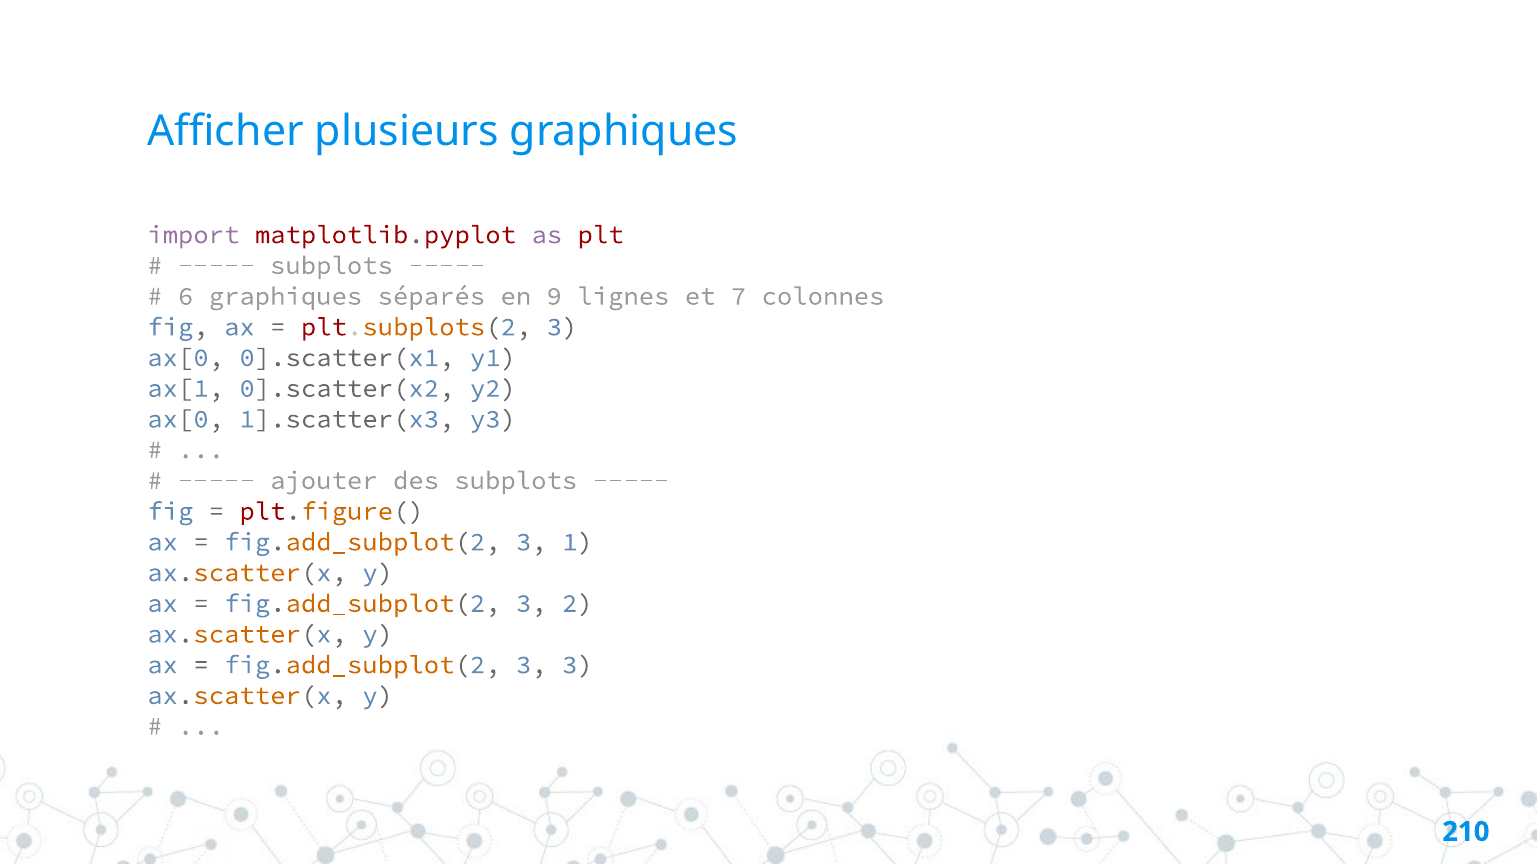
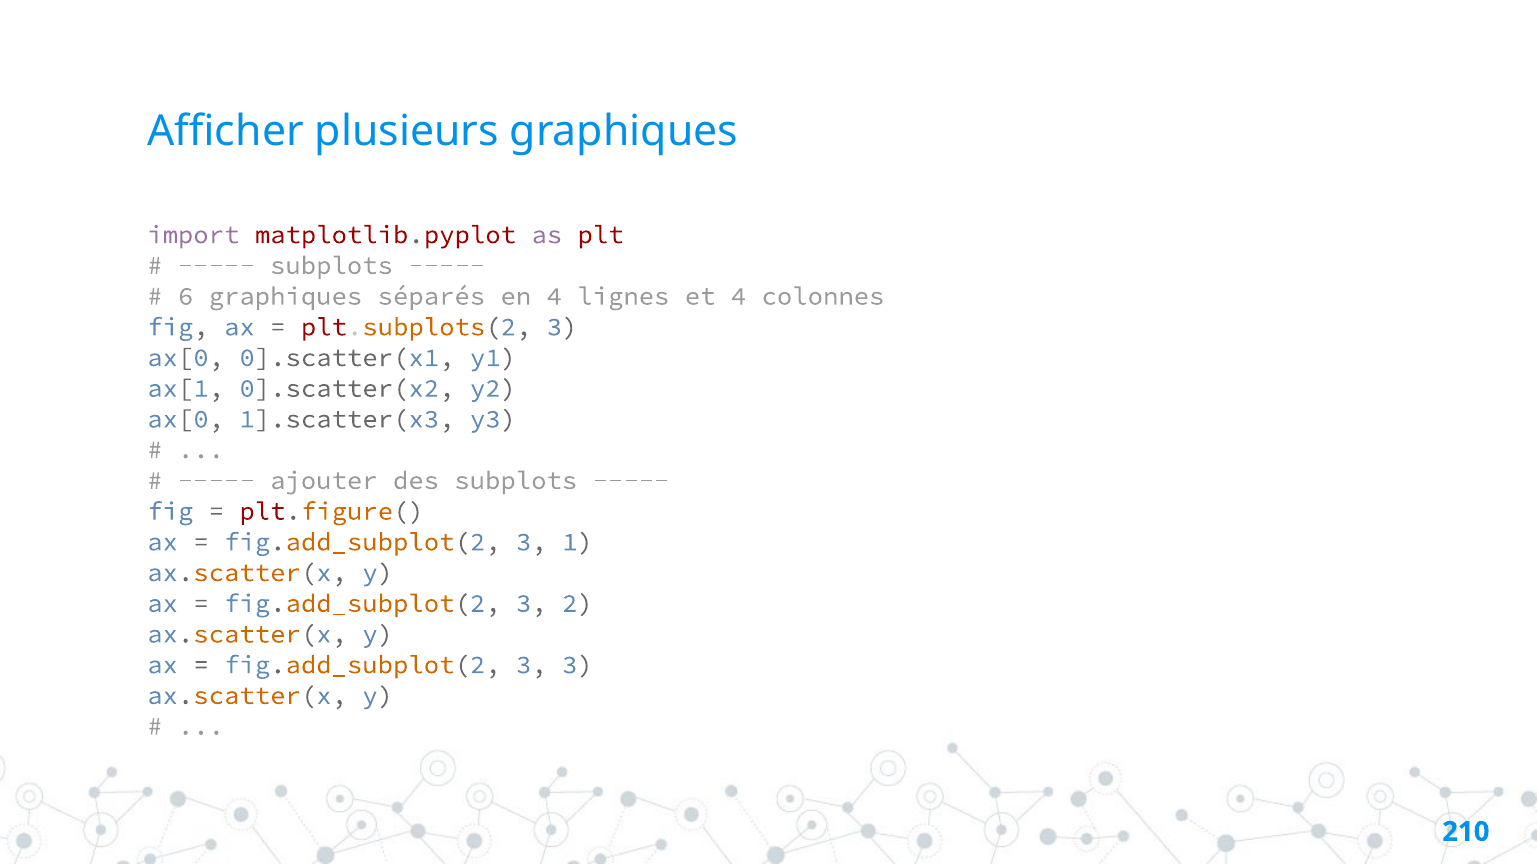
en 9: 9 -> 4 (554, 296)
et 7: 7 -> 4 (739, 296)
